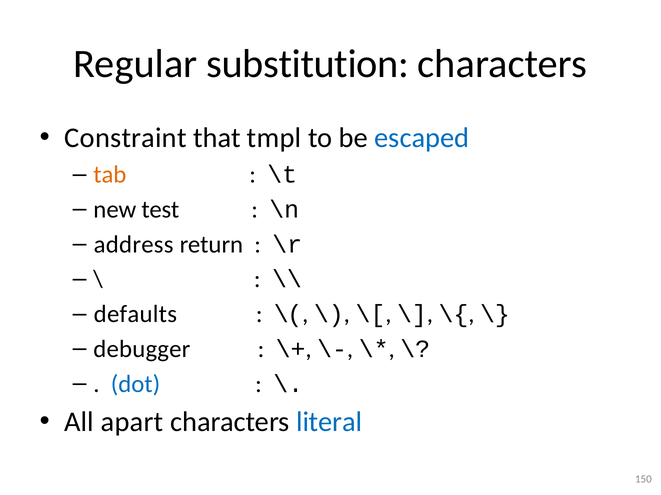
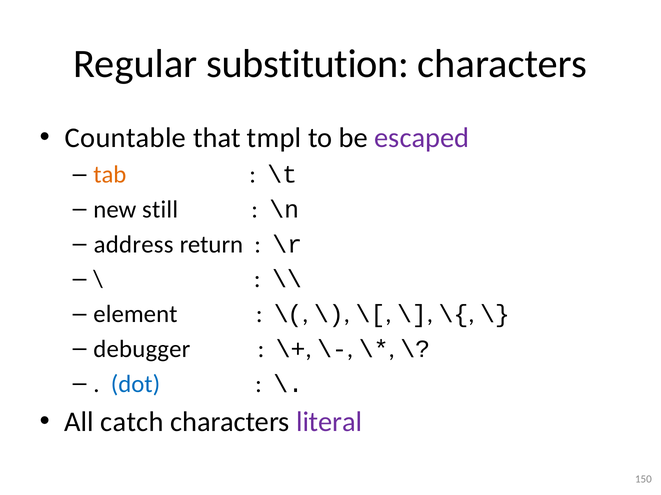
Constraint: Constraint -> Countable (126, 138)
escaped colour: blue -> purple (422, 138)
test: test -> still (160, 210)
defaults: defaults -> element (135, 315)
apart: apart -> catch (132, 423)
literal colour: blue -> purple (329, 423)
